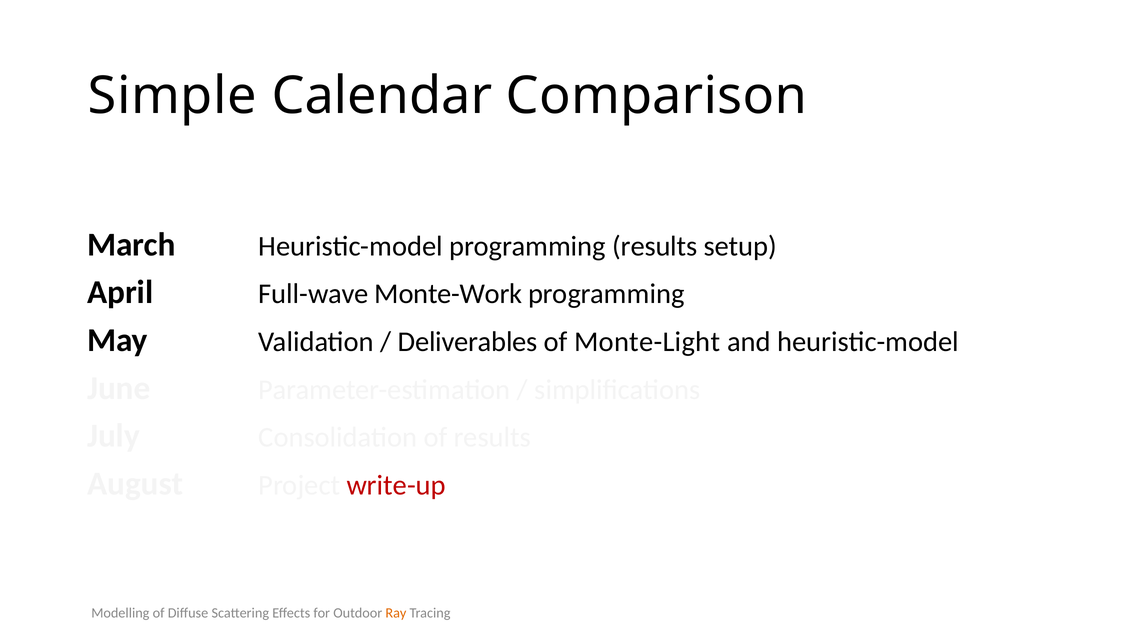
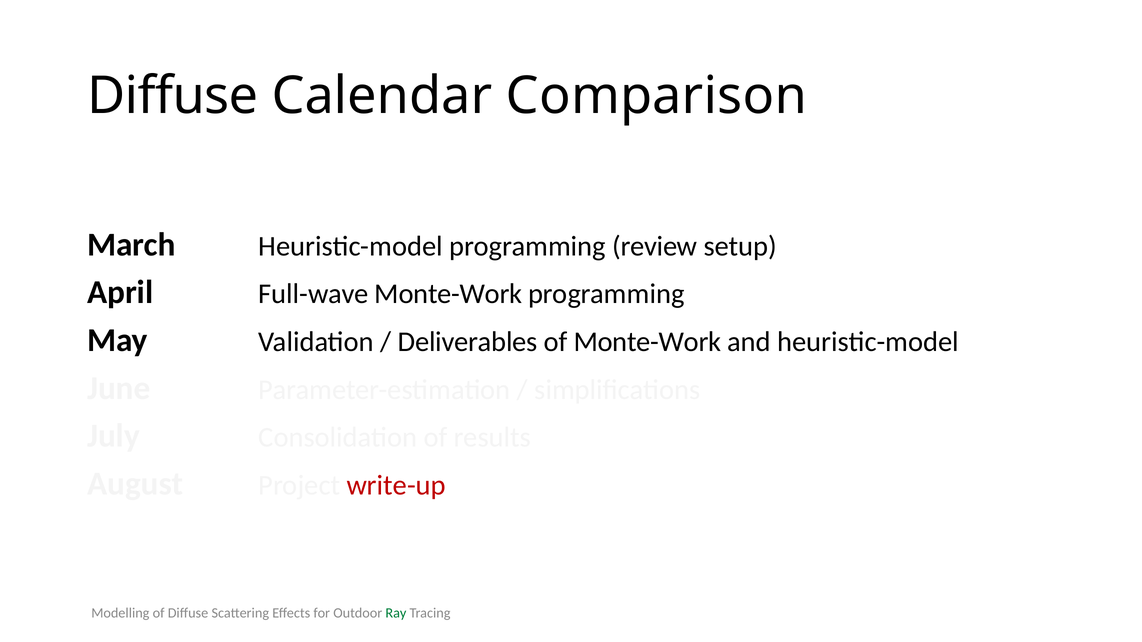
Simple: Simple -> Diffuse (173, 96)
programming results: results -> review (655, 246)
of Monte-Light: Monte-Light -> Monte-Work (647, 342)
Ray colour: orange -> green (396, 613)
